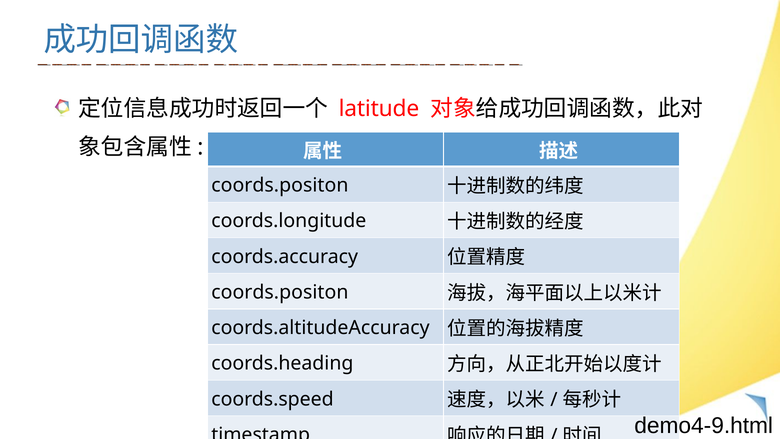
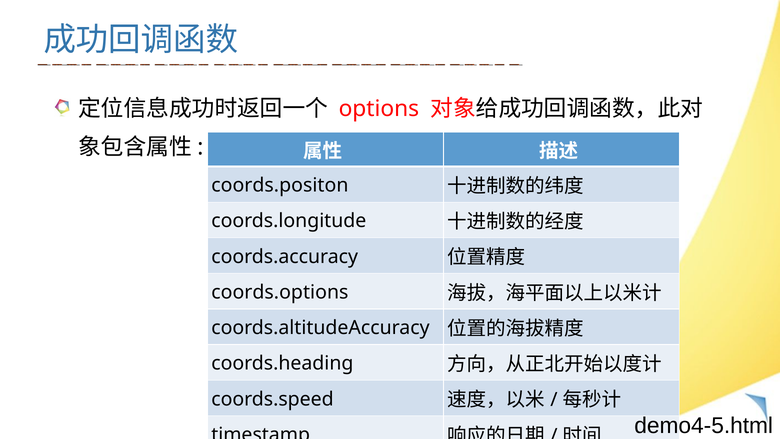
latitude: latitude -> options (379, 109)
coords.positon: coords.positon -> coords.options (280, 292)
demo4-9.html: demo4-9.html -> demo4-5.html (704, 425)
